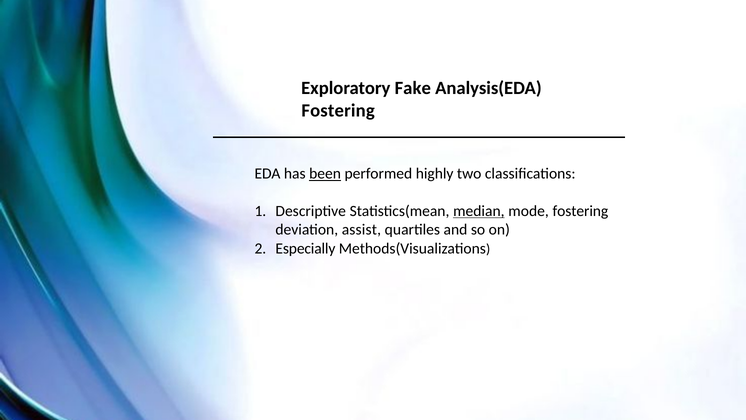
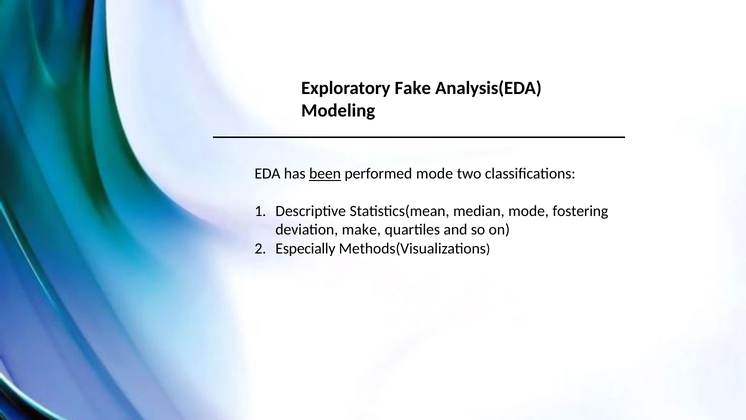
Fostering: Fostering -> Modeling (338, 111)
performed highly: highly -> mode (435, 174)
median underline: present -> none (479, 211)
assist: assist -> make (361, 230)
